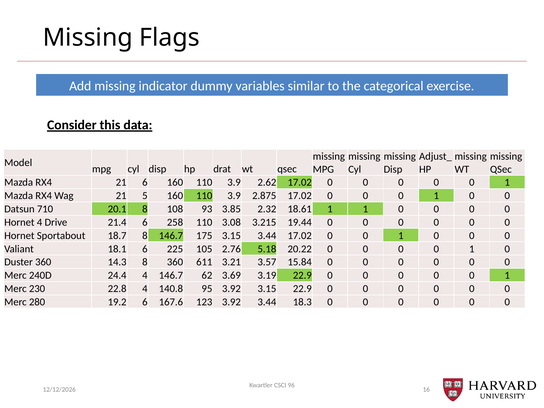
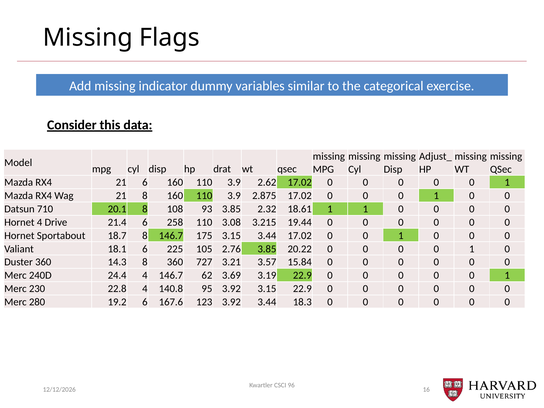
21 5: 5 -> 8 (145, 196)
2.76 5.18: 5.18 -> 3.85 (267, 249)
611: 611 -> 727 (204, 262)
